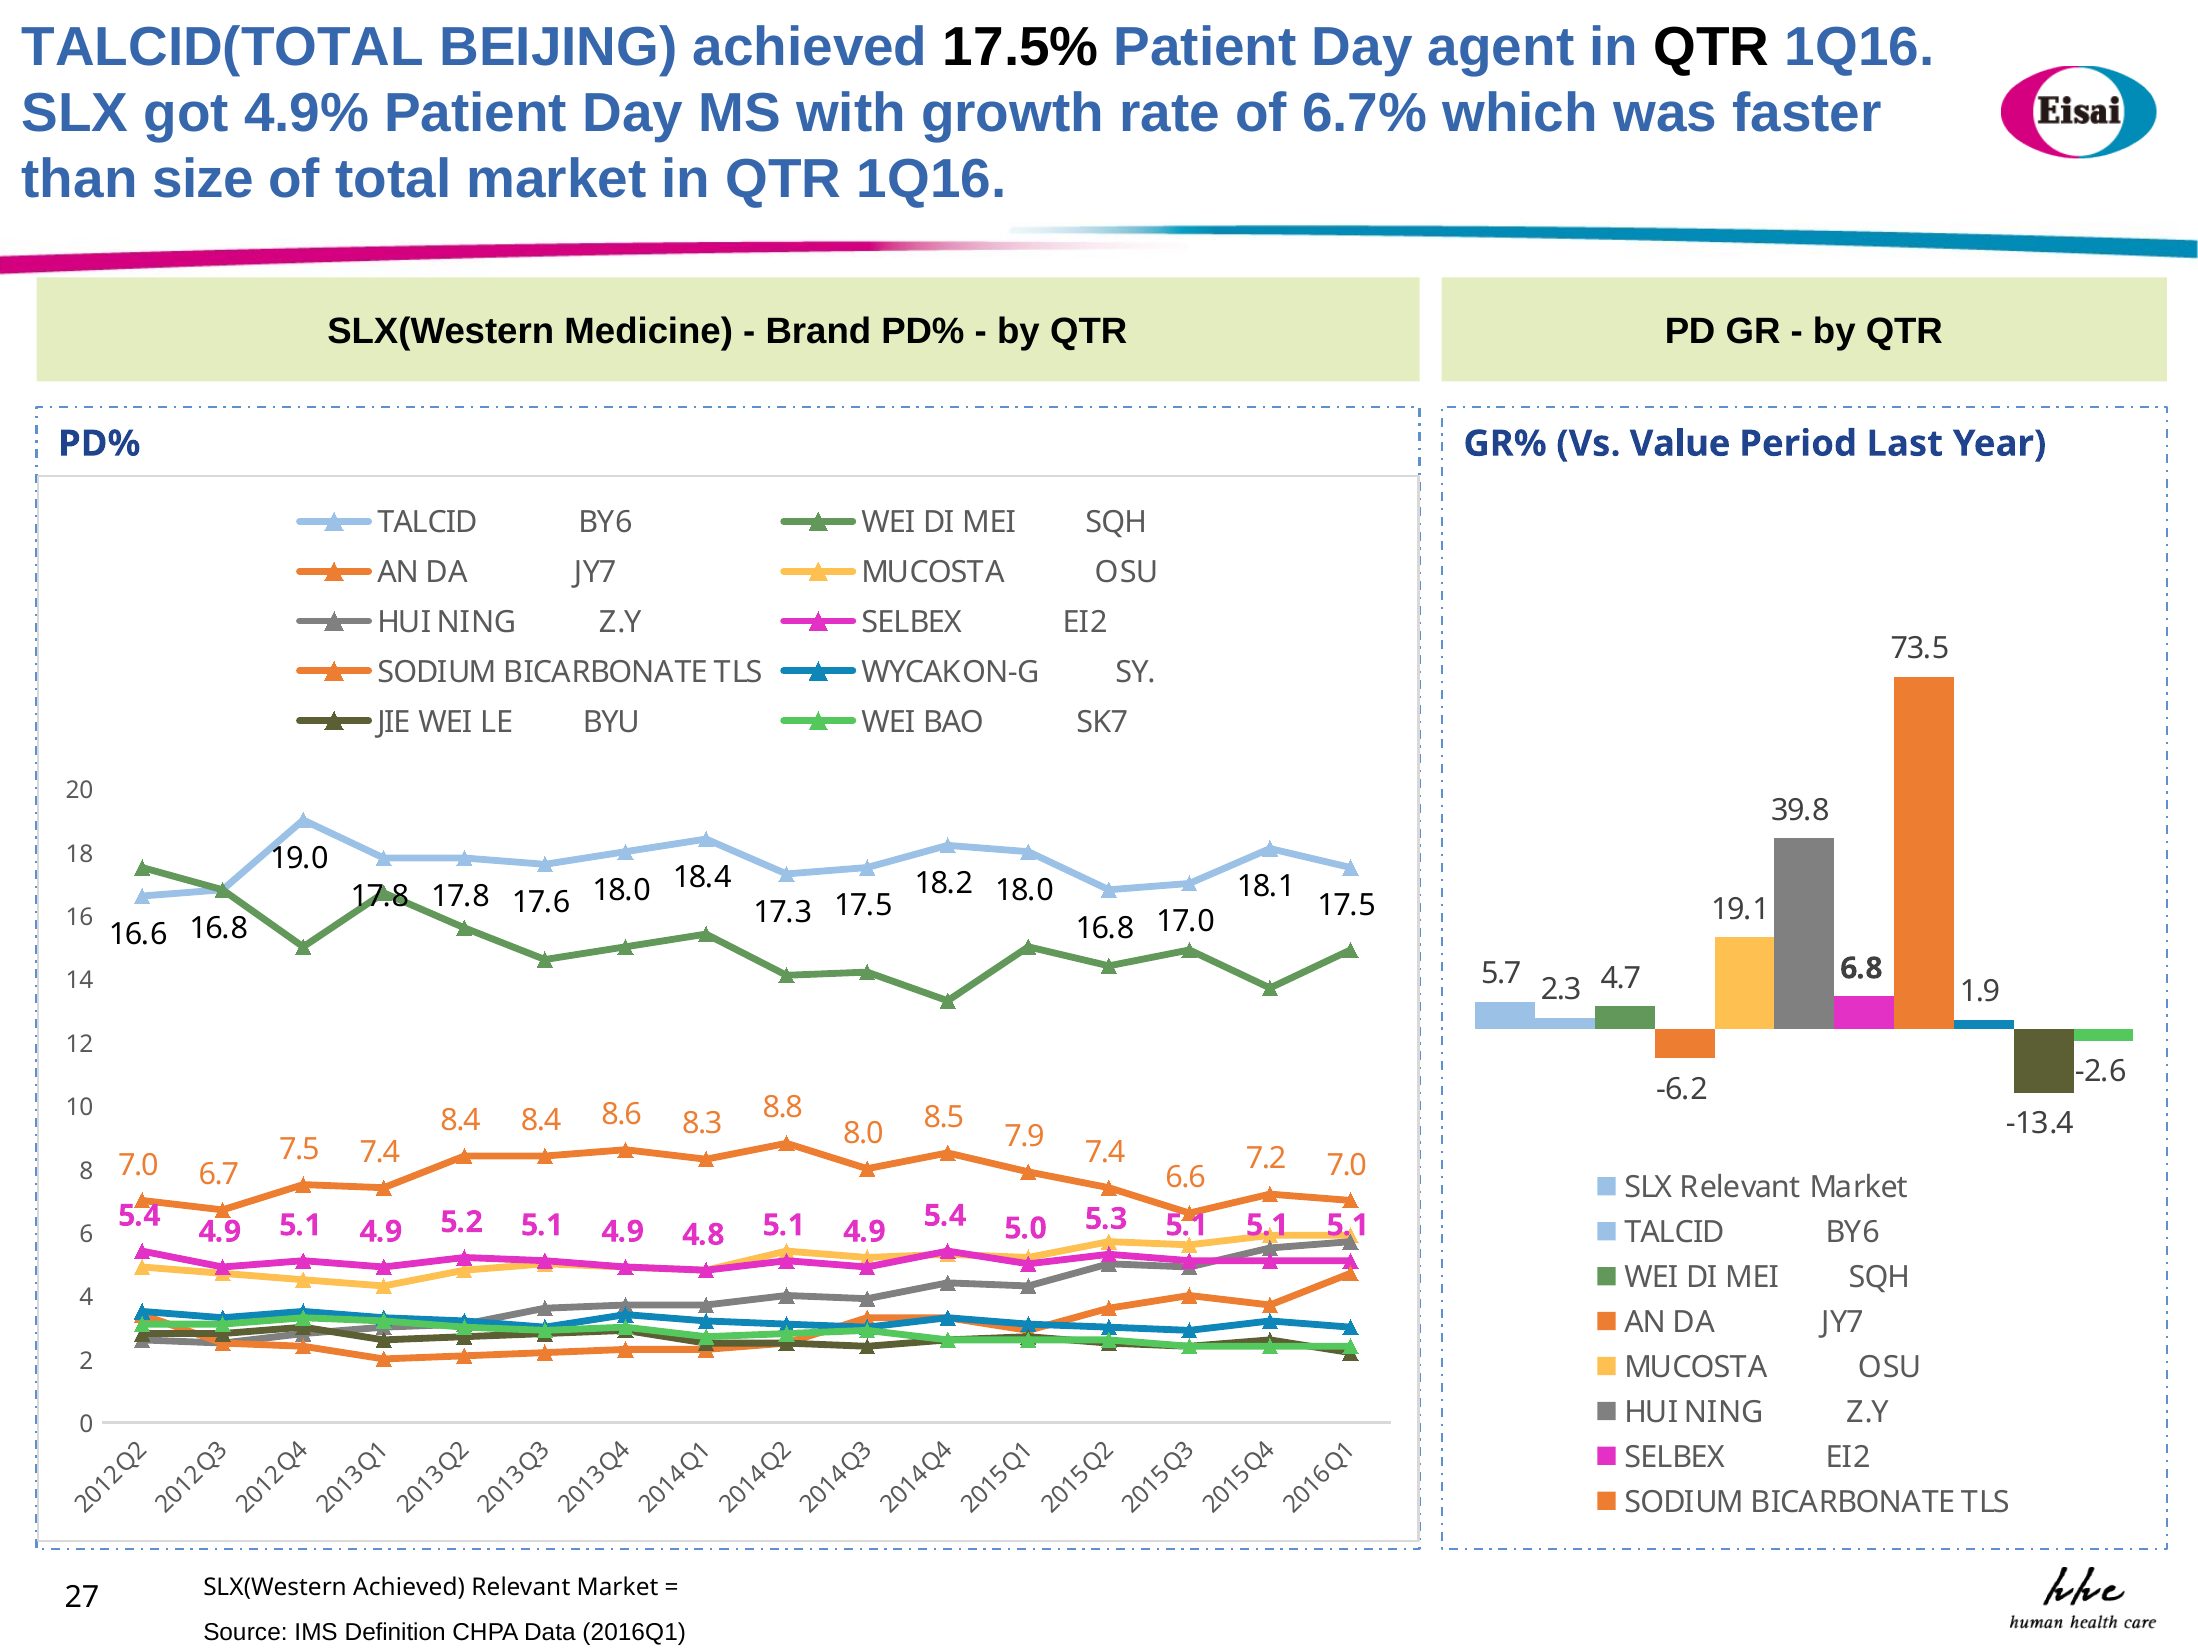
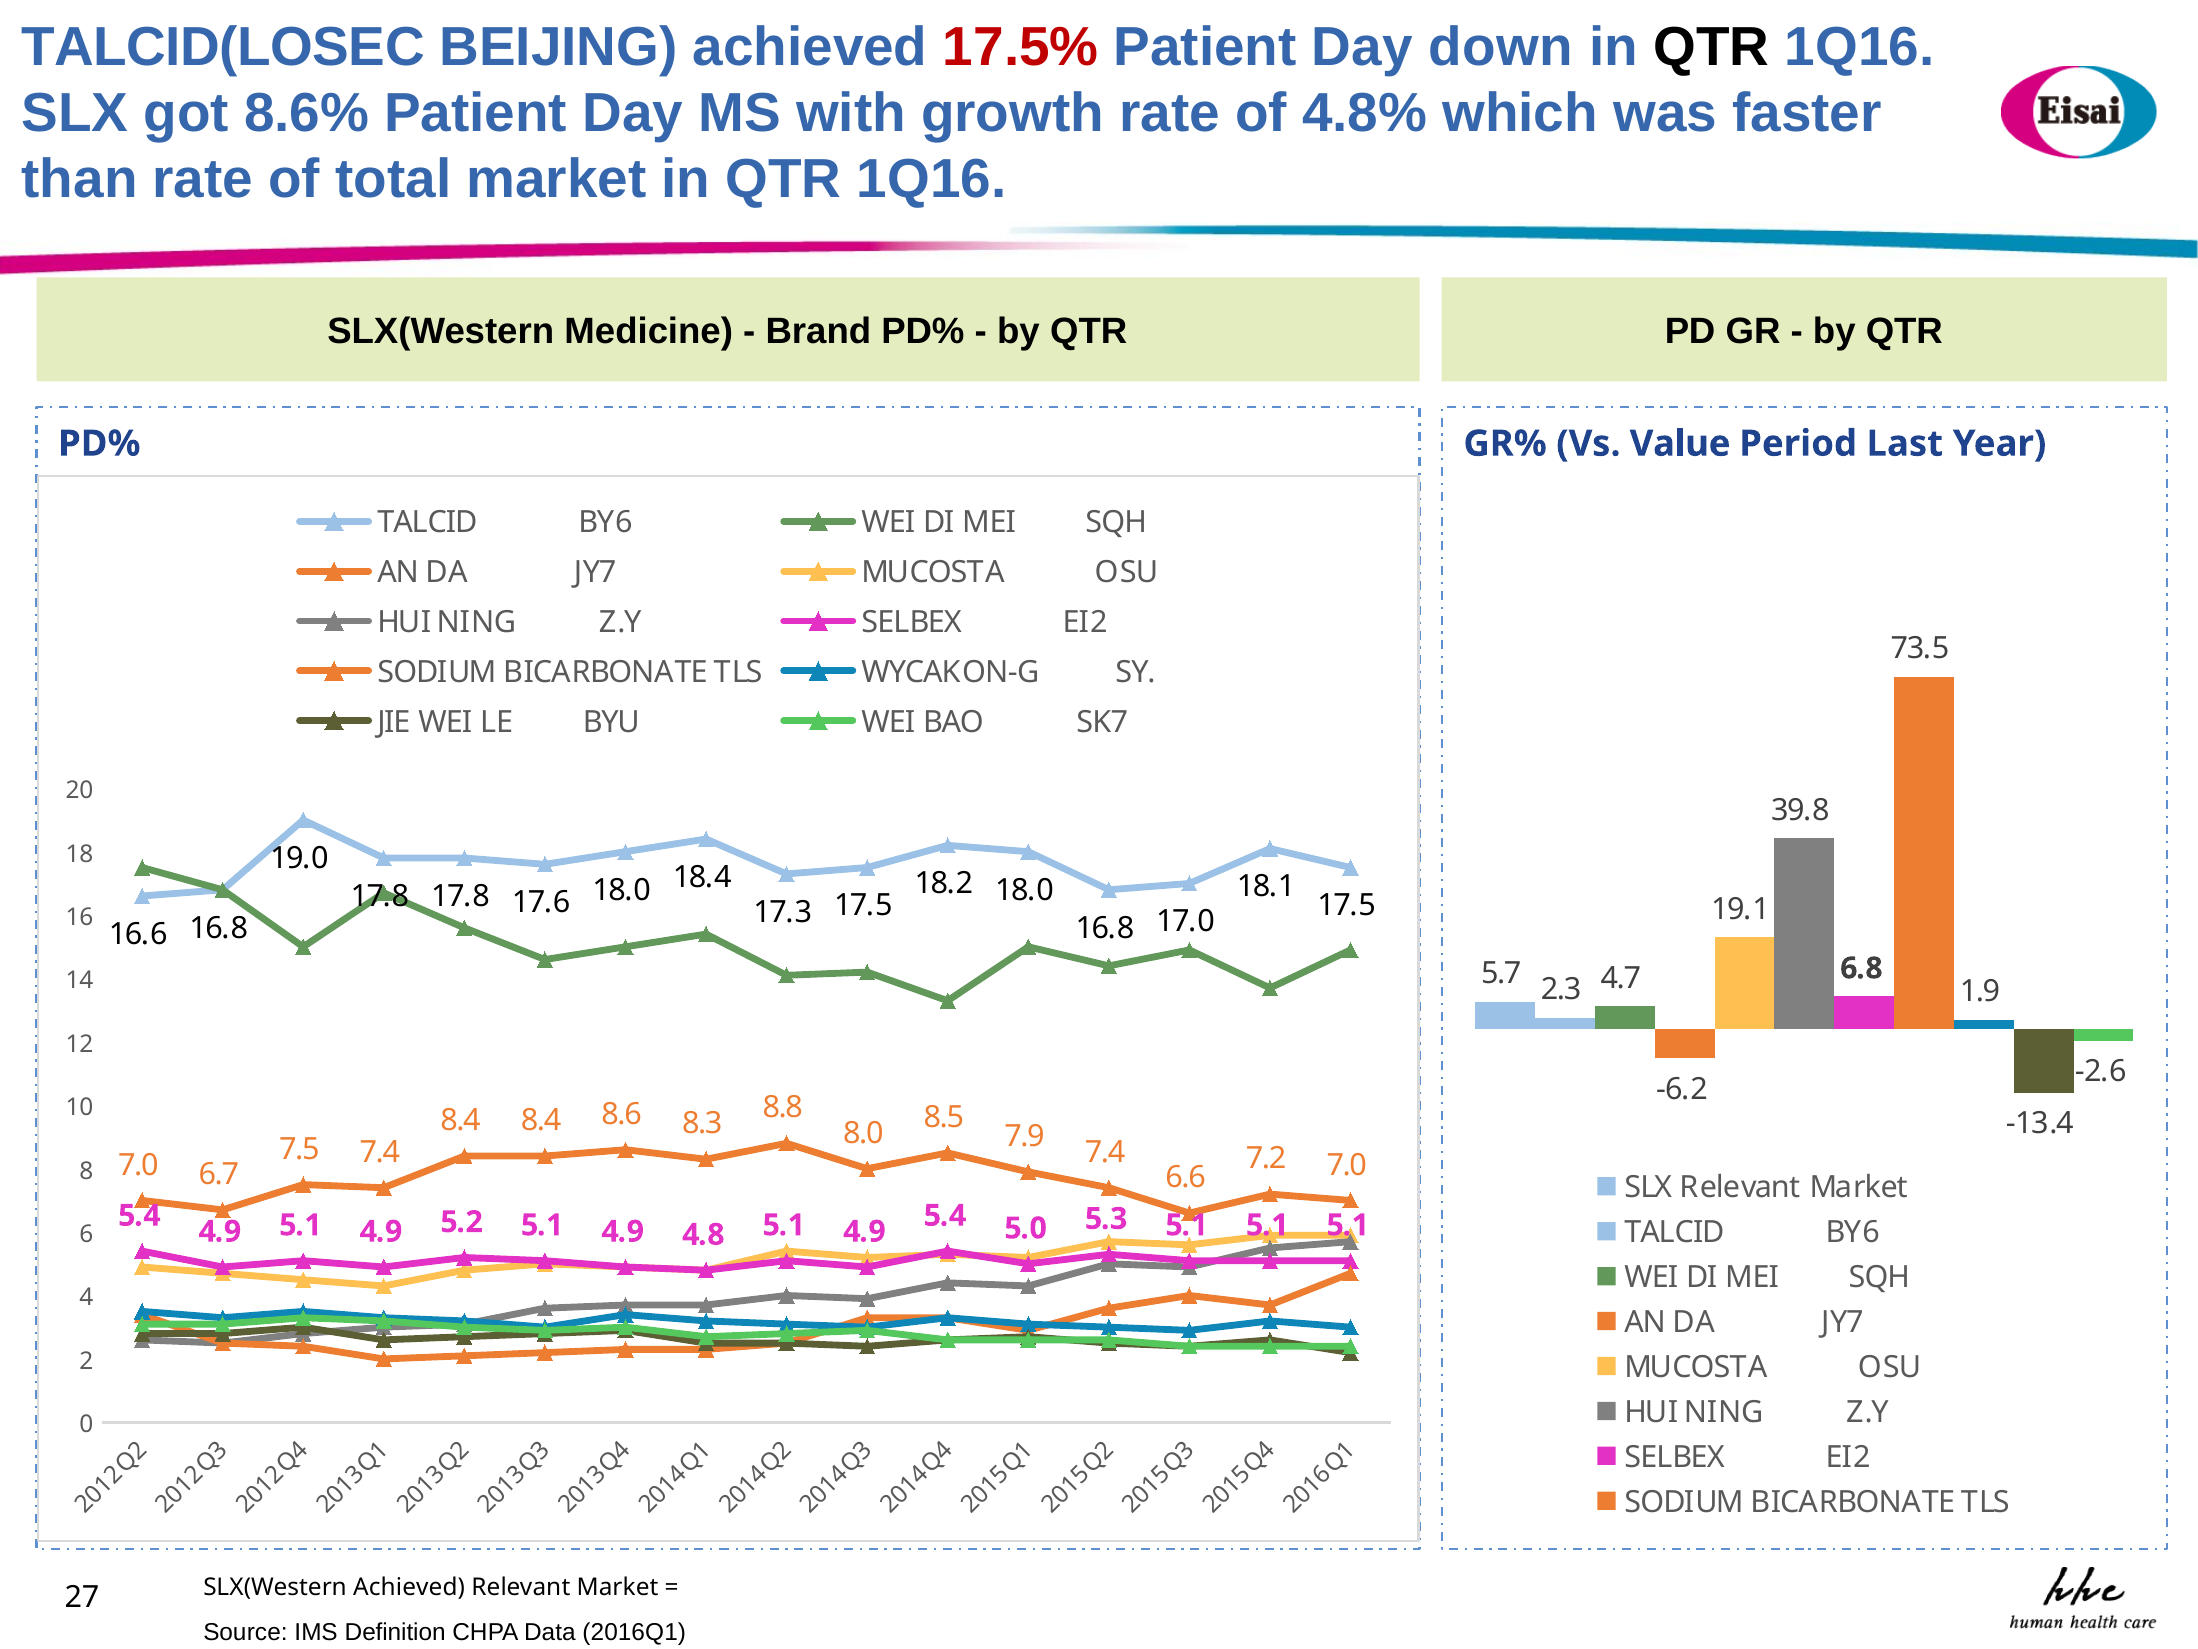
TALCID(TOTAL: TALCID(TOTAL -> TALCID(LOSEC (223, 48)
17.5% colour: black -> red (1021, 48)
agent: agent -> down (1501, 48)
4.9%: 4.9% -> 8.6% (307, 114)
6.7%: 6.7% -> 4.8% (1365, 114)
than size: size -> rate (203, 180)
